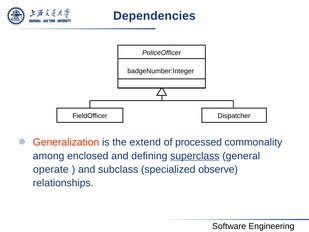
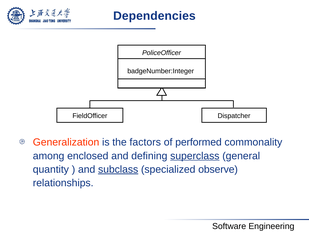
extend: extend -> factors (145, 142)
processed: processed -> performed (199, 142)
operate: operate -> quantity (51, 169)
subclass underline: none -> present (118, 169)
